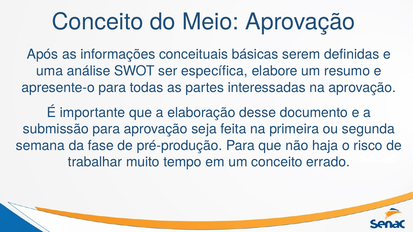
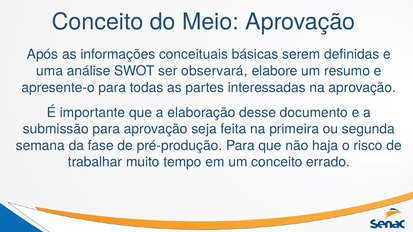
específica: específica -> observará (214, 71)
